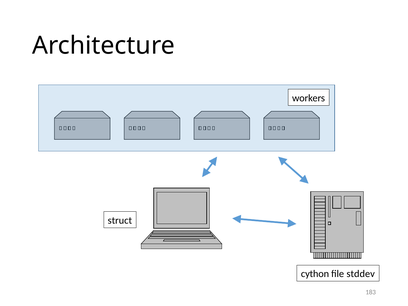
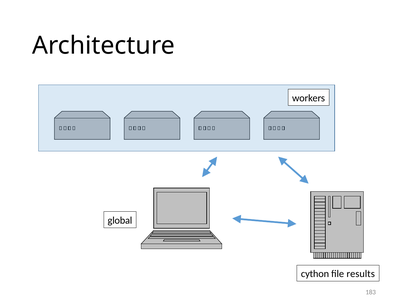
struct: struct -> global (120, 220)
stddev: stddev -> results (361, 274)
